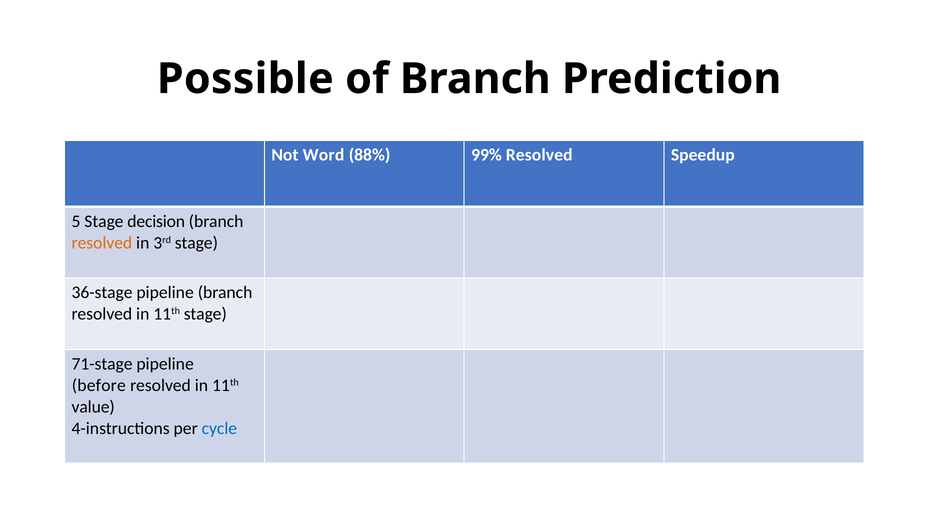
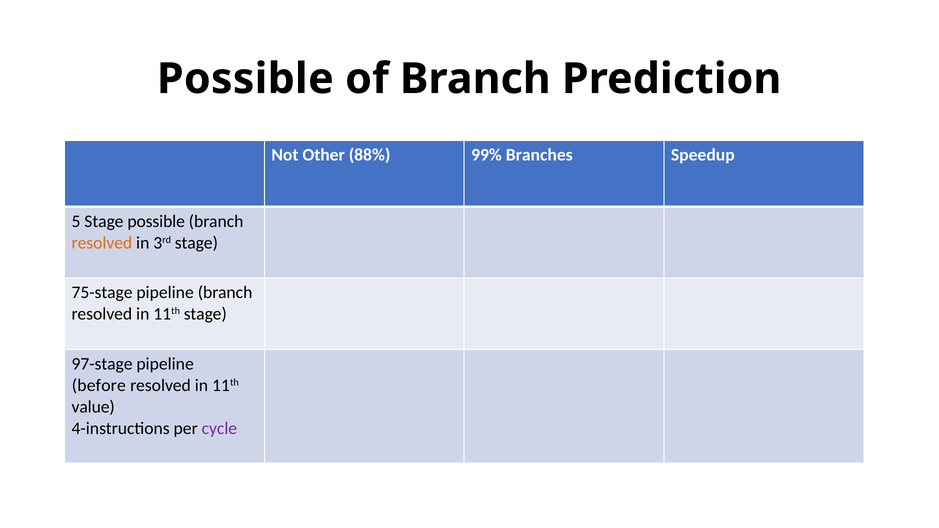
Word: Word -> Other (324, 155)
99% Resolved: Resolved -> Branches (539, 155)
Stage decision: decision -> possible (156, 221)
36-stage: 36-stage -> 75-stage (102, 292)
71-stage: 71-stage -> 97-stage (102, 364)
cycle colour: blue -> purple (219, 428)
